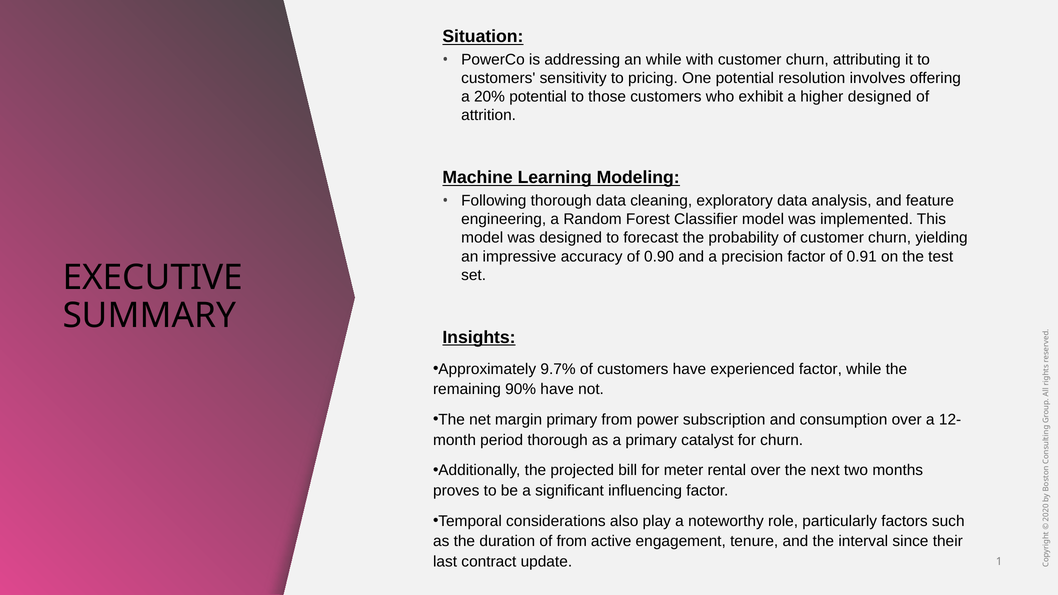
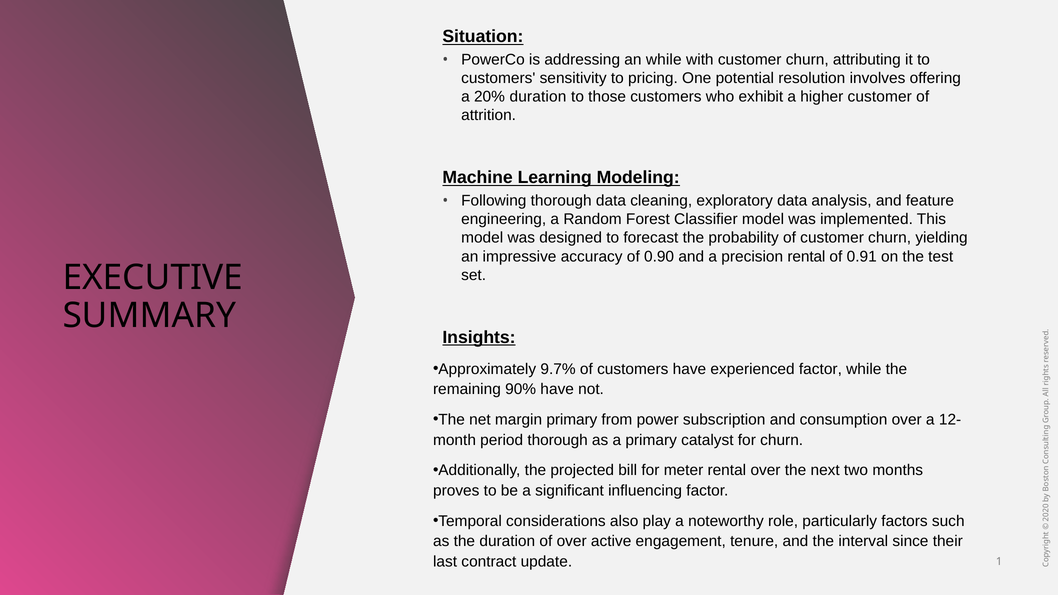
20% potential: potential -> duration (538, 97)
higher designed: designed -> customer (880, 97)
precision factor: factor -> rental (806, 256)
of from: from -> over (572, 541)
